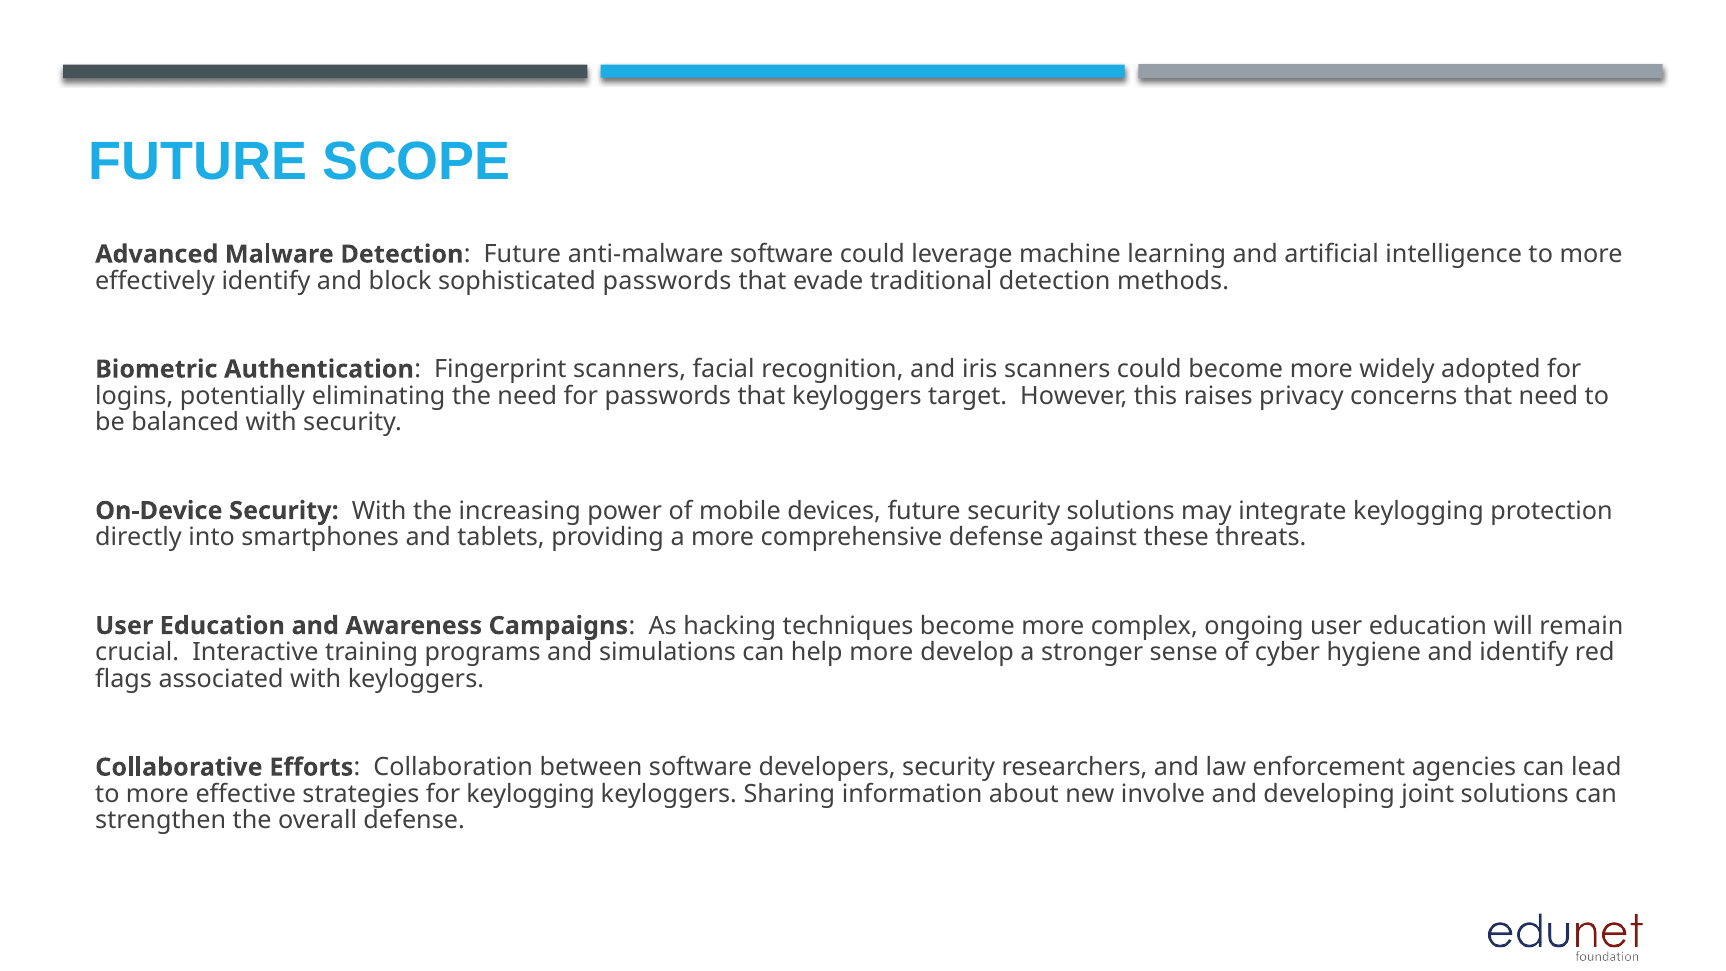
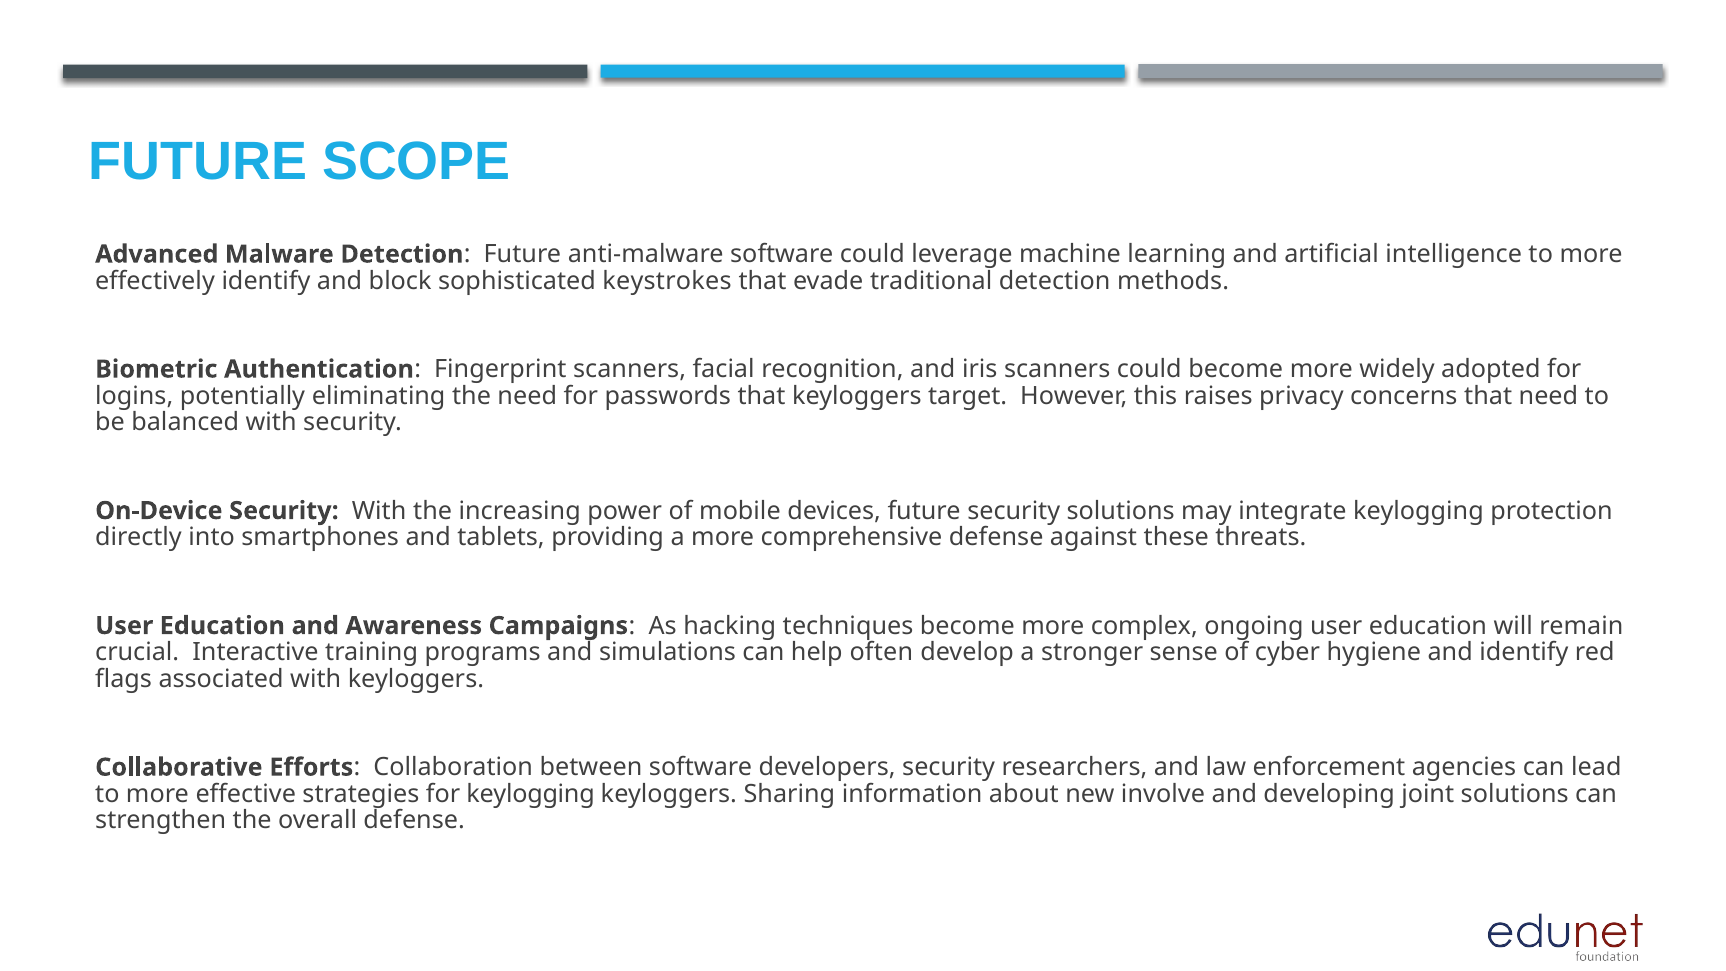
sophisticated passwords: passwords -> keystrokes (667, 281)
help more: more -> often (881, 652)
